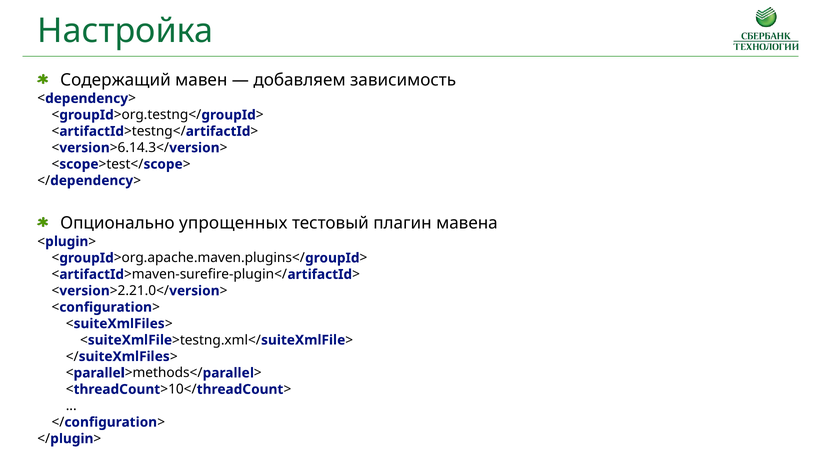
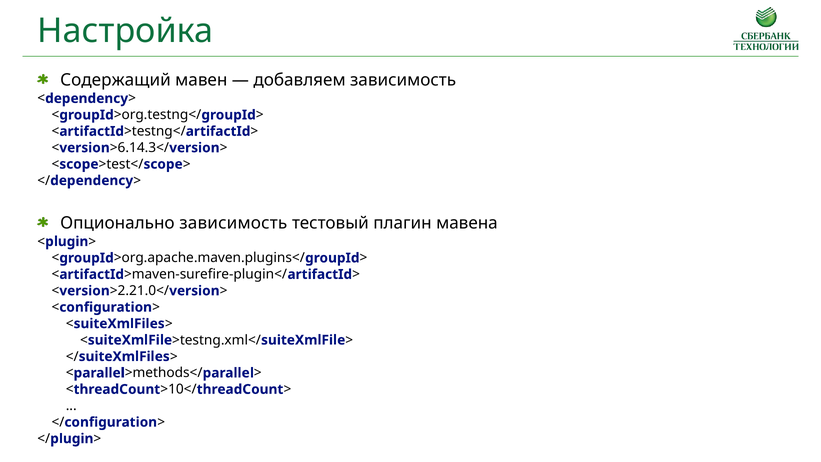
Опционально упрощенных: упрощенных -> зависимость (233, 223)
